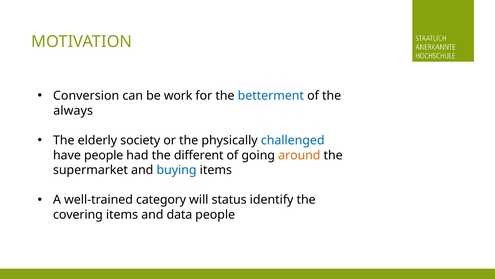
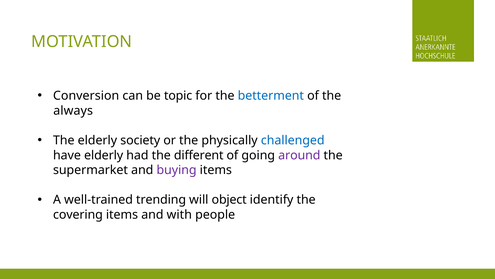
work: work -> topic (178, 96)
have people: people -> elderly (104, 155)
around colour: orange -> purple (299, 155)
buying colour: blue -> purple (177, 170)
category: category -> trending (161, 200)
status: status -> object (229, 200)
data: data -> with (179, 214)
